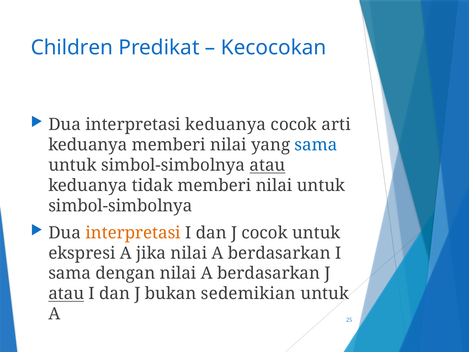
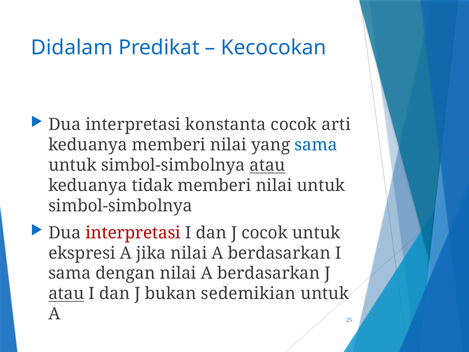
Children: Children -> Didalam (72, 48)
interpretasi keduanya: keduanya -> konstanta (226, 125)
interpretasi colour: orange -> red (133, 233)
